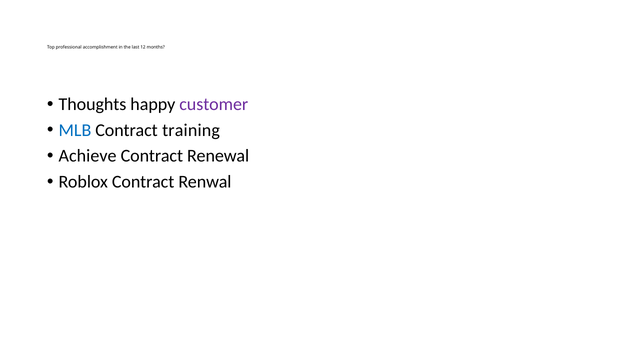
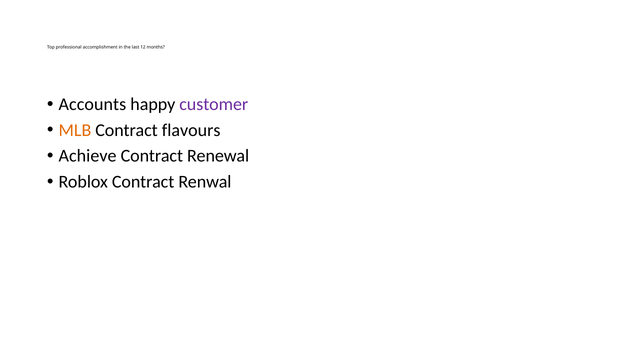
Thoughts: Thoughts -> Accounts (92, 104)
MLB colour: blue -> orange (75, 130)
training: training -> flavours (191, 130)
